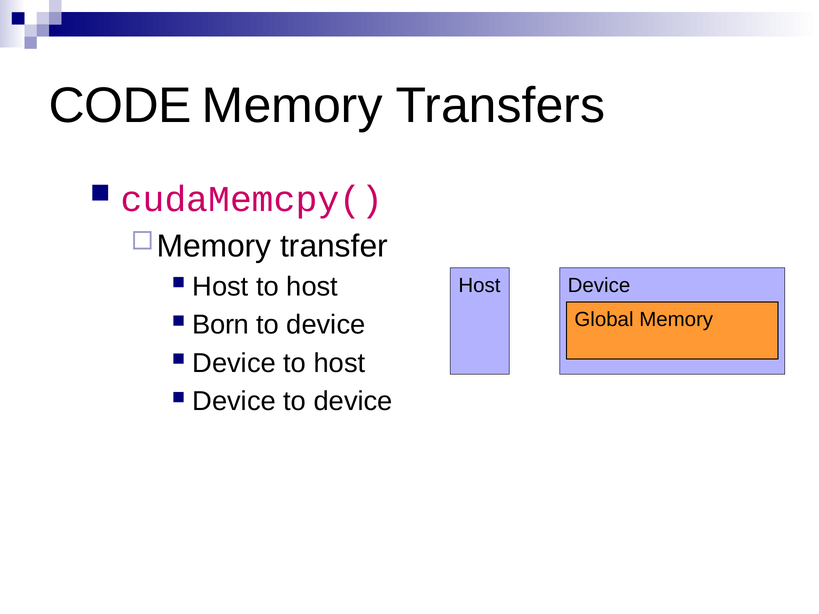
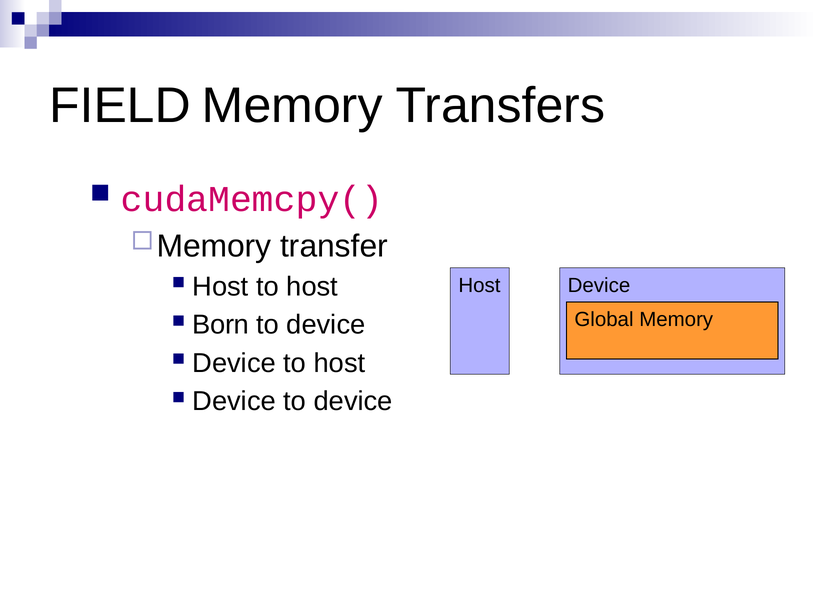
CODE: CODE -> FIELD (120, 106)
